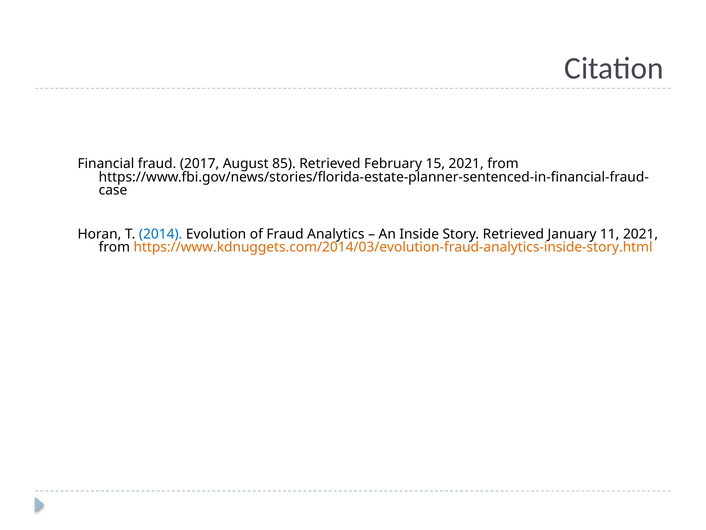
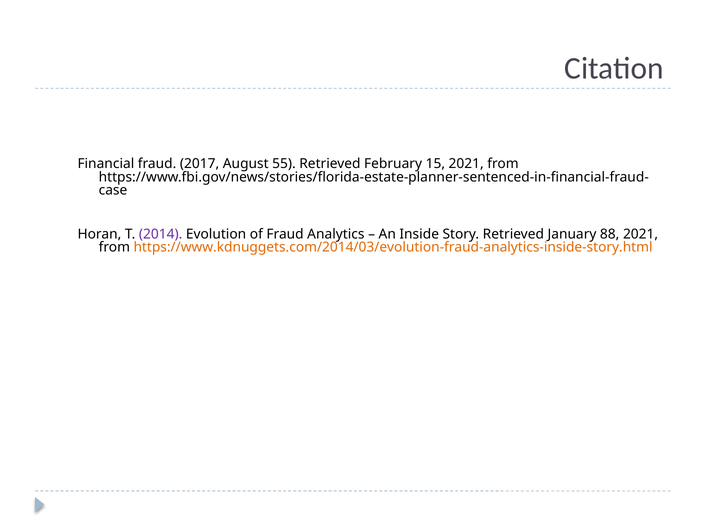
85: 85 -> 55 (284, 164)
2014 colour: blue -> purple (161, 234)
11: 11 -> 88 (610, 234)
